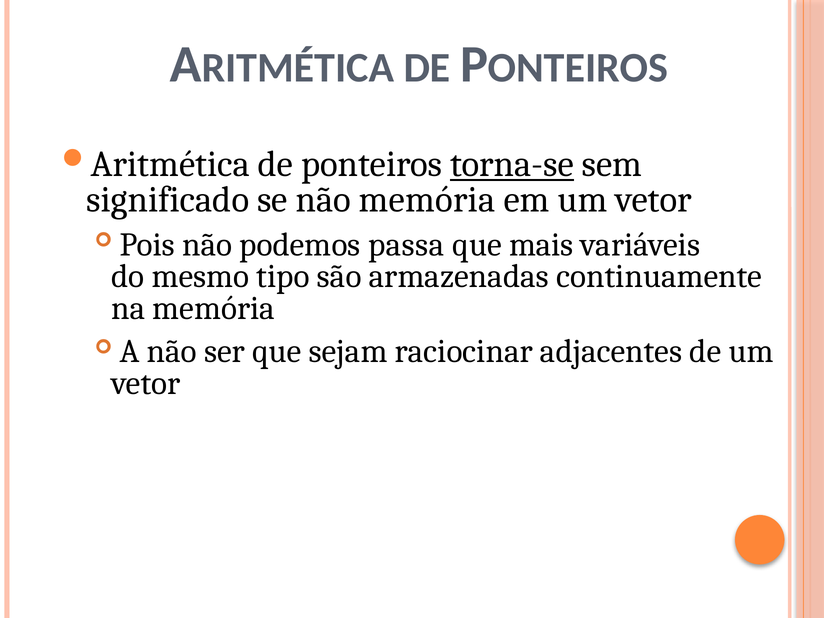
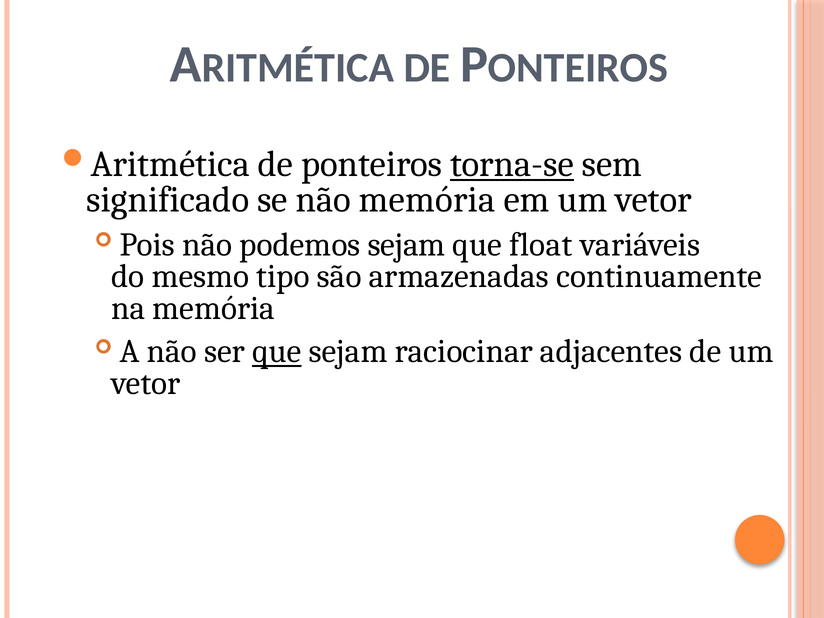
podemos passa: passa -> sejam (407, 245)
mais: mais -> float (541, 245)
que underline: none -> present (277, 352)
